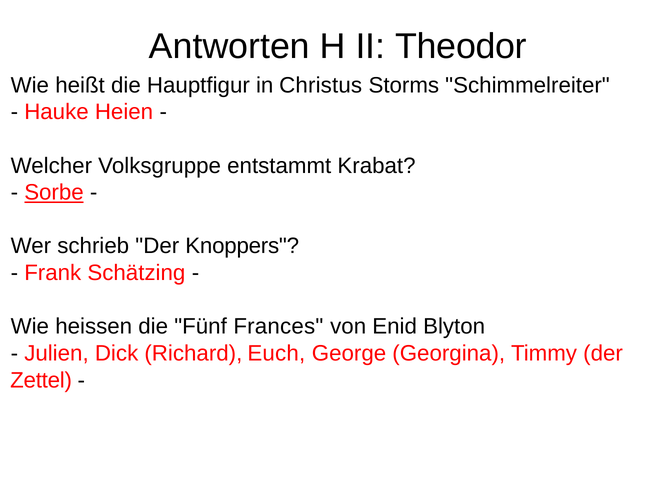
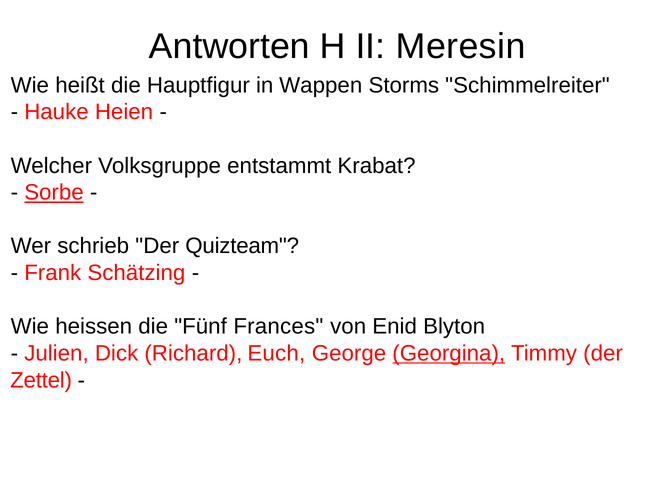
Theodor: Theodor -> Meresin (461, 47)
Christus: Christus -> Wappen (321, 85)
Knoppers: Knoppers -> Quizteam (242, 246)
Georgina underline: none -> present (449, 354)
